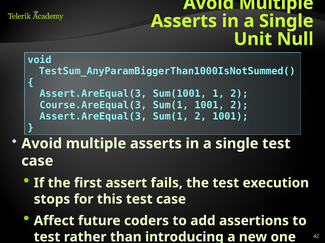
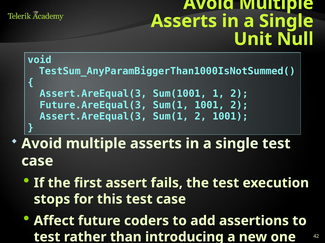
Course.AreEqual(3: Course.AreEqual(3 -> Future.AreEqual(3 (93, 105)
